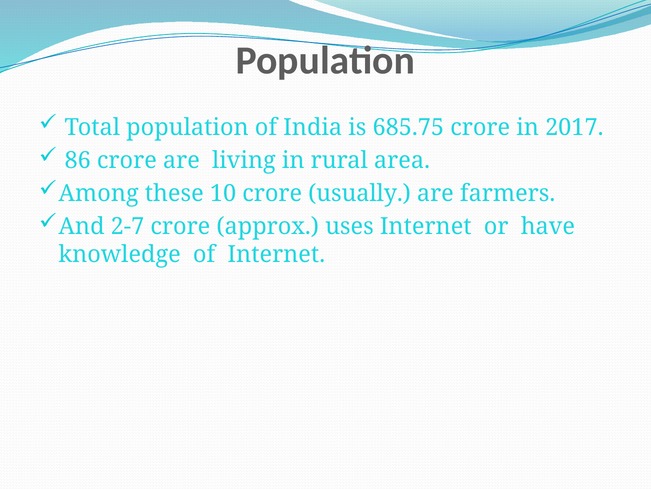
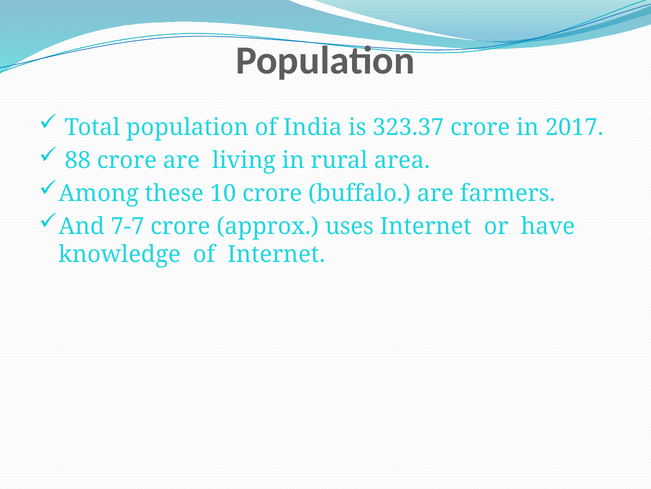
685.75: 685.75 -> 323.37 (408, 127)
86: 86 -> 88 (78, 160)
usually: usually -> buffalo (359, 193)
2-7: 2-7 -> 7-7 (128, 226)
